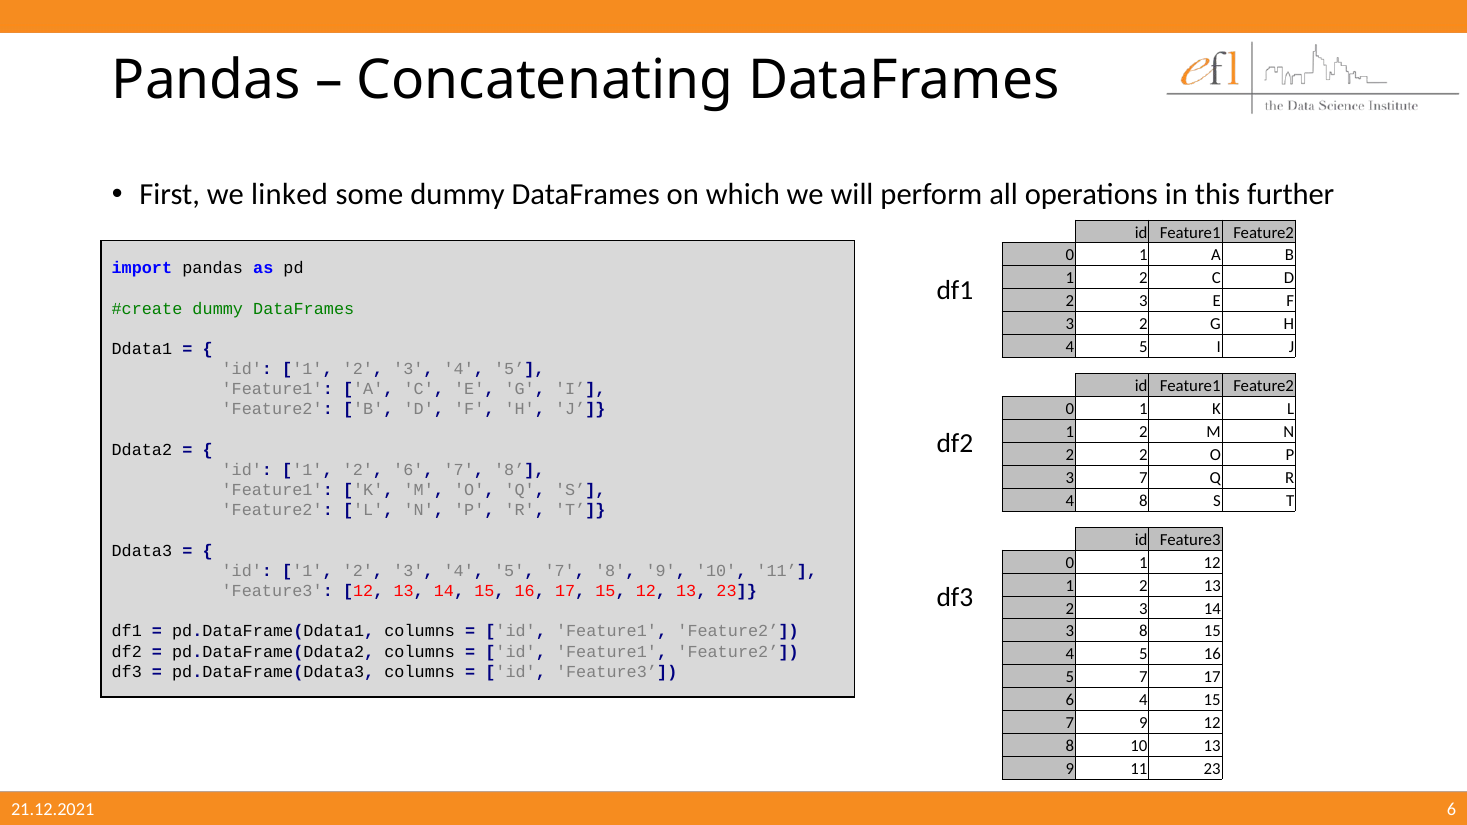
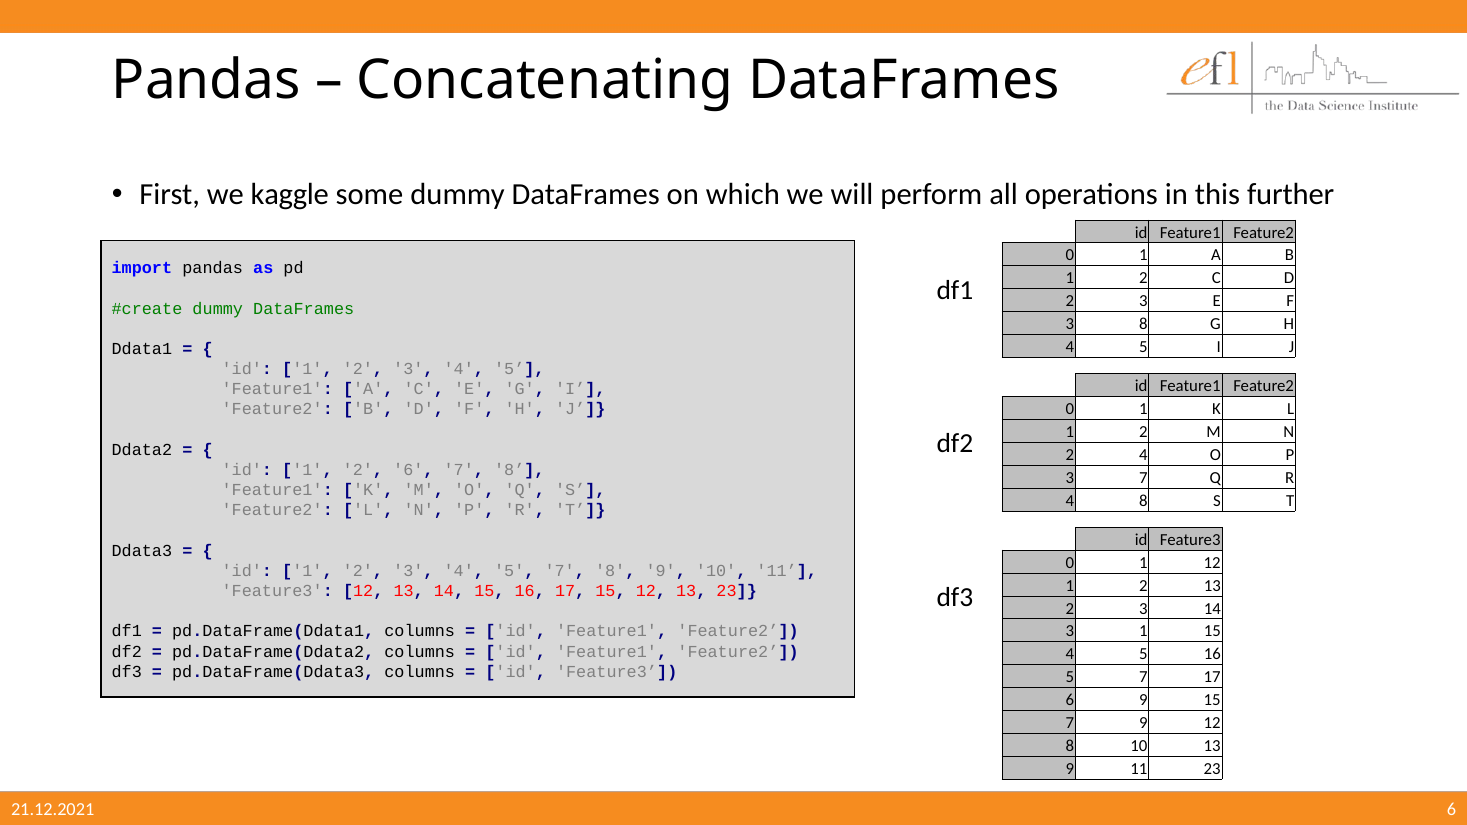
linked: linked -> kaggle (290, 194)
3 2: 2 -> 8 (1143, 324)
2 2: 2 -> 4 (1143, 455)
3 8: 8 -> 1 (1143, 632)
6 4: 4 -> 9 (1143, 700)
